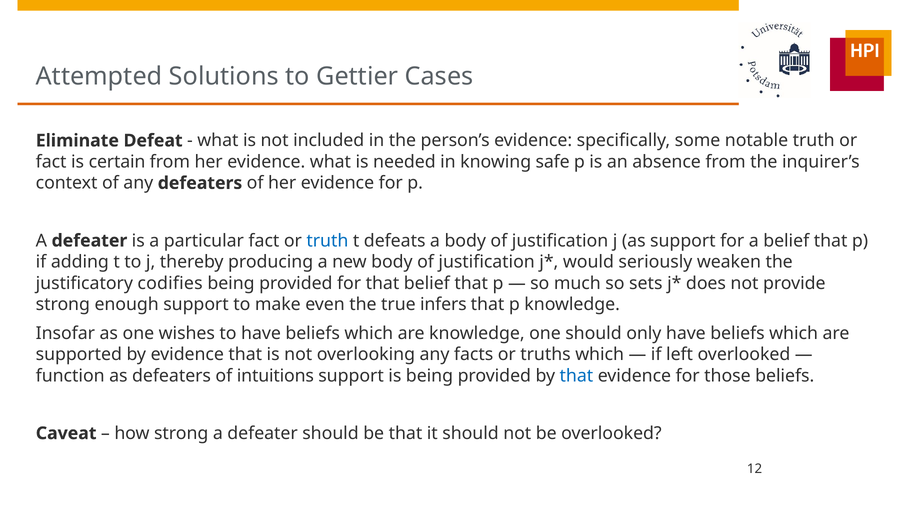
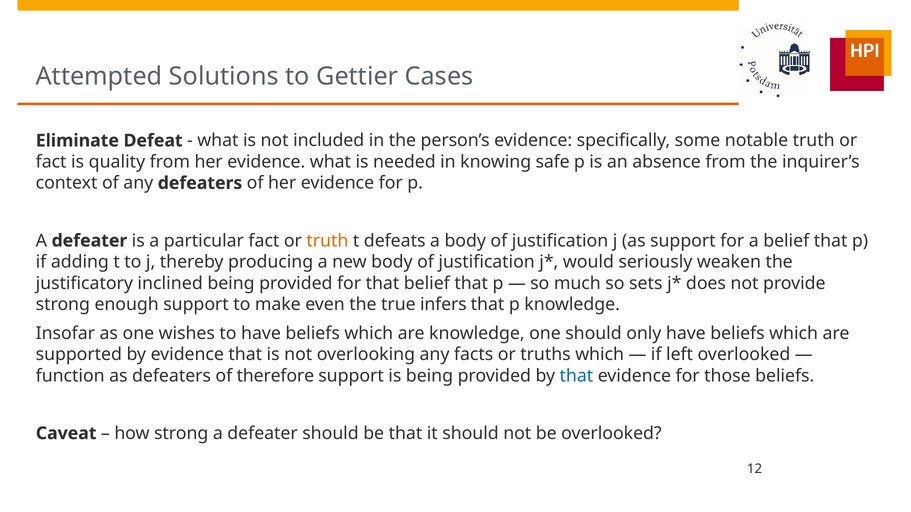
certain: certain -> quality (117, 162)
truth colour: blue -> orange (327, 241)
codifies: codifies -> inclined (170, 283)
intuitions: intuitions -> therefore (275, 376)
